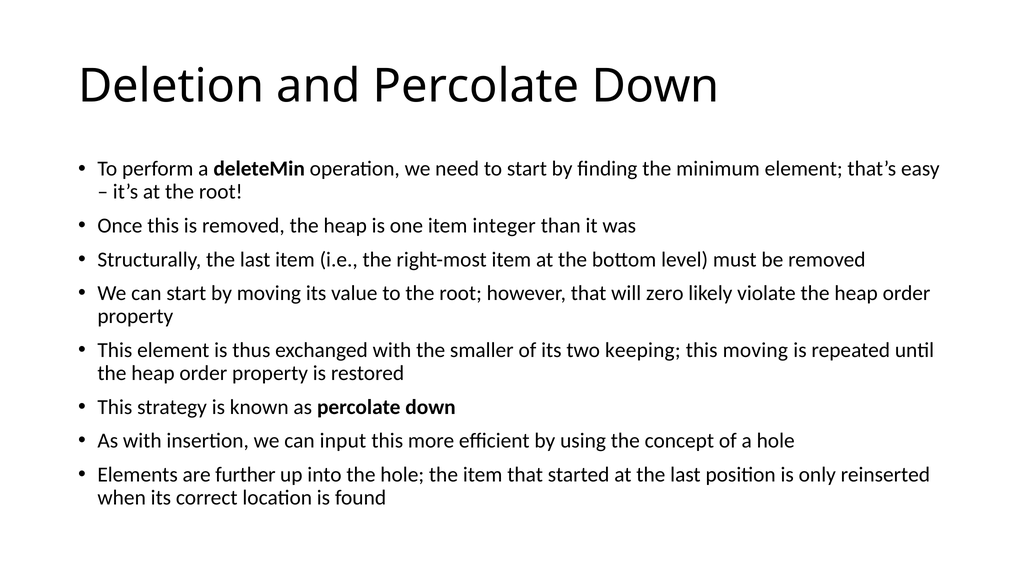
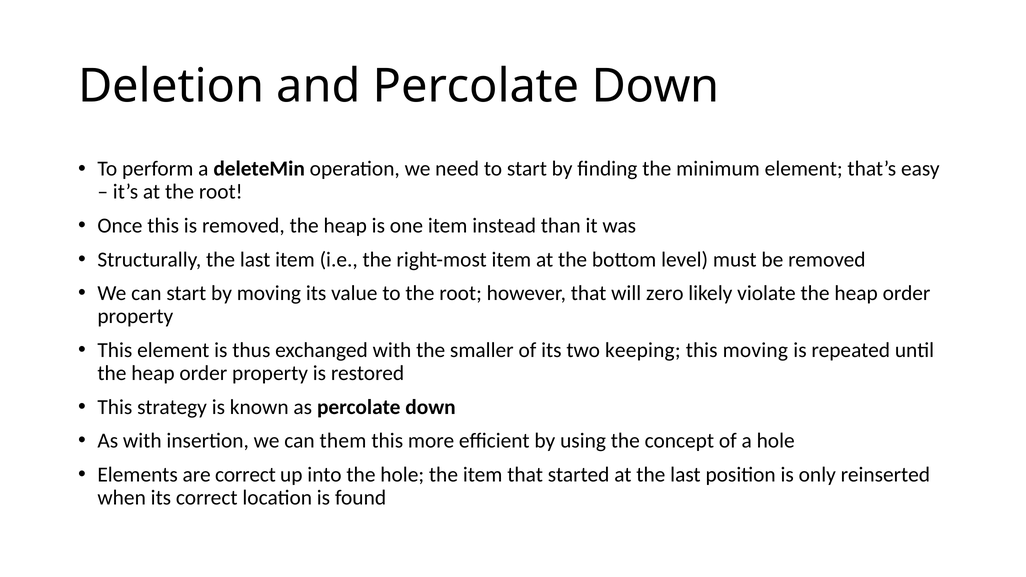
integer: integer -> instead (504, 226)
input: input -> them (343, 441)
are further: further -> correct (245, 475)
